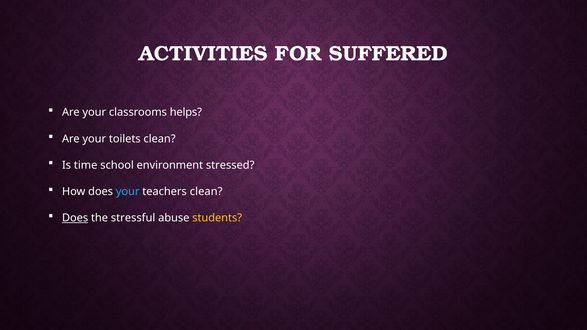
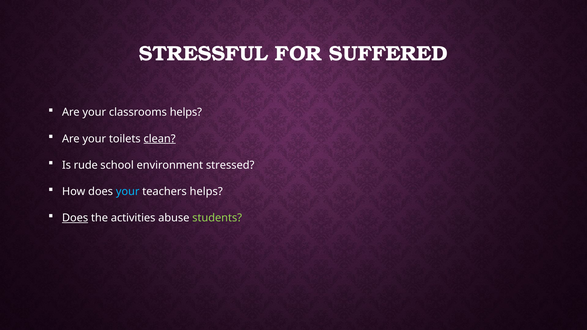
ACTIVITIES: ACTIVITIES -> STRESSFUL (203, 54)
clean underline: none -> present (160, 139)
time: time -> rude (86, 165)
teachers clean: clean -> helps (206, 192)
stressful: stressful -> activities (133, 218)
students colour: yellow -> light green (217, 218)
